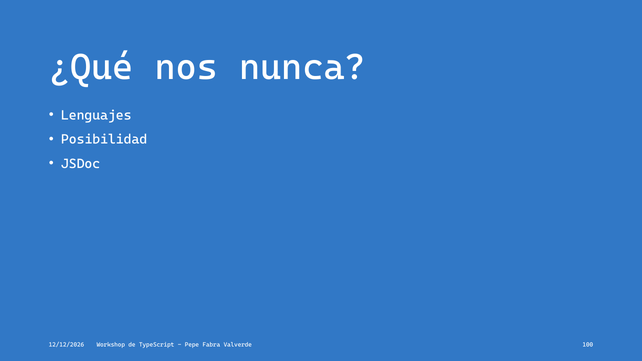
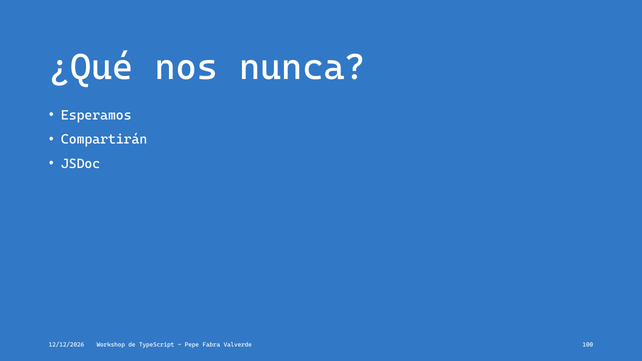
Lenguajes: Lenguajes -> Esperamos (96, 115)
Posibilidad: Posibilidad -> Compartirán (104, 140)
